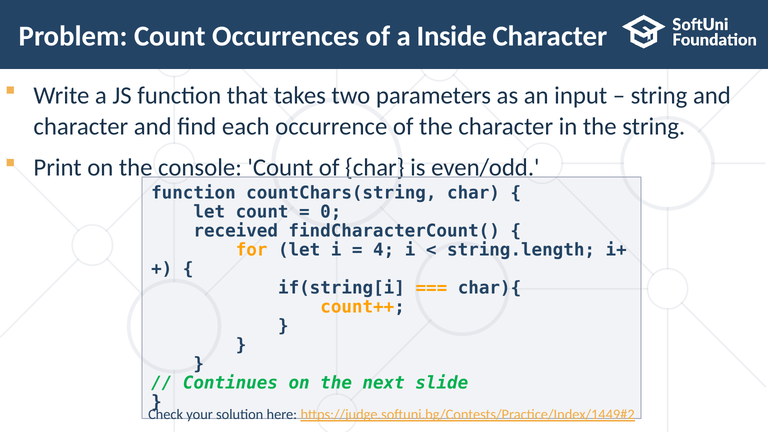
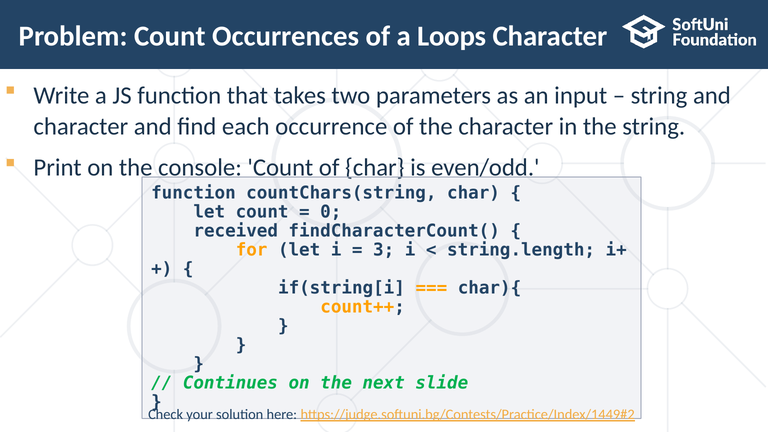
Inside: Inside -> Loops (452, 36)
4: 4 -> 3 (384, 250)
